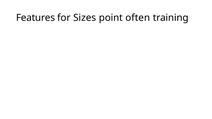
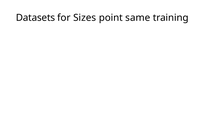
Features: Features -> Datasets (36, 18)
often: often -> same (138, 18)
